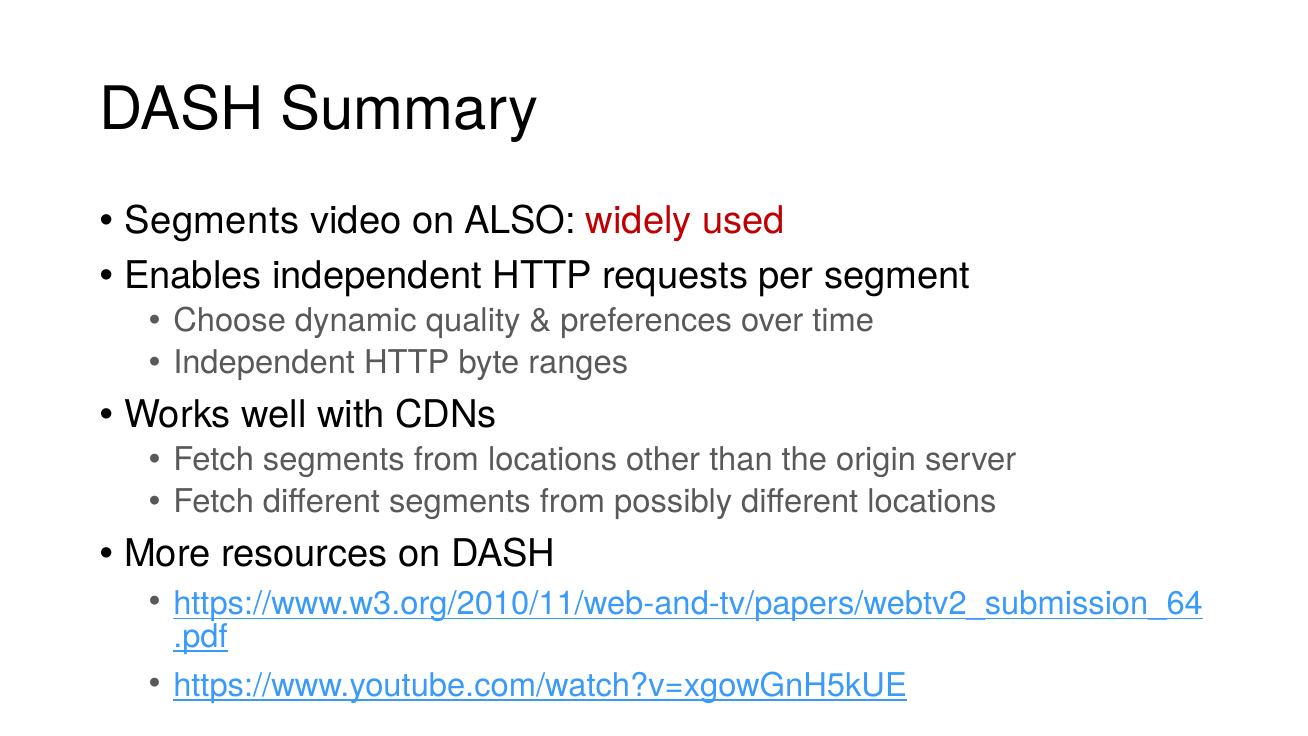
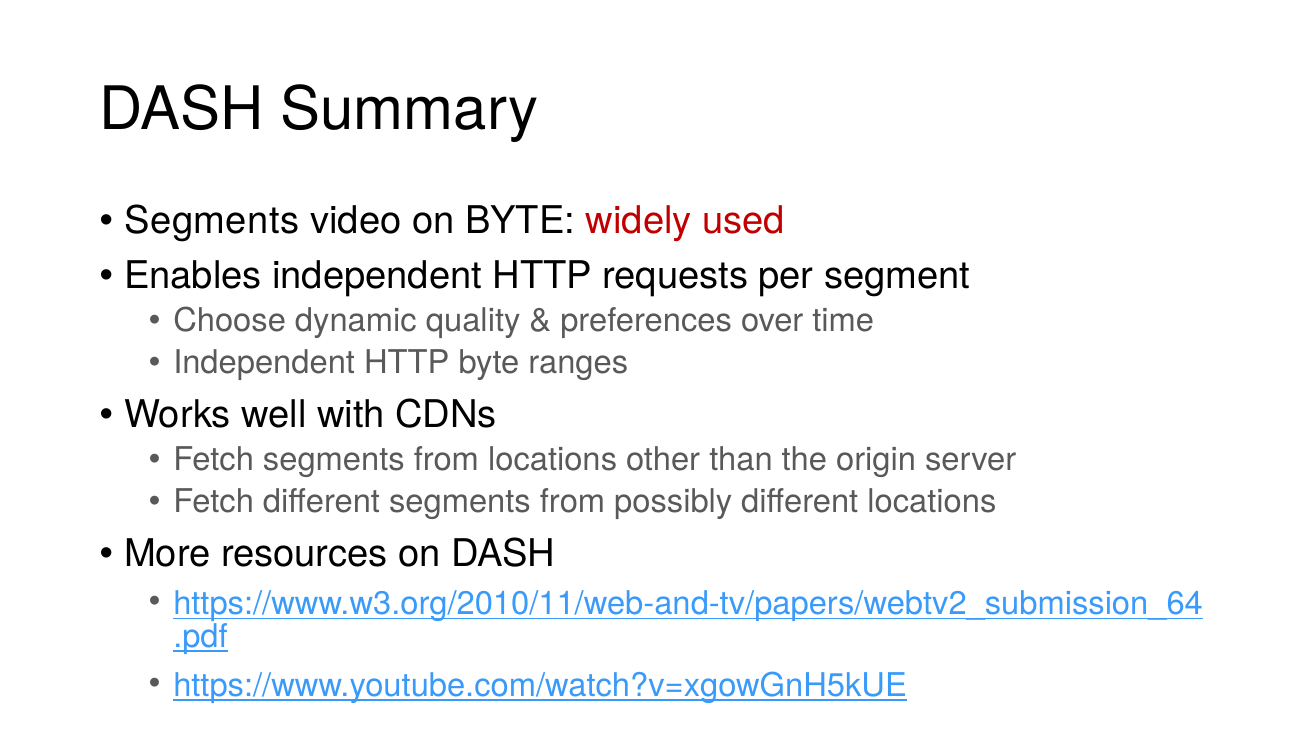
on ALSO: ALSO -> BYTE (520, 221)
